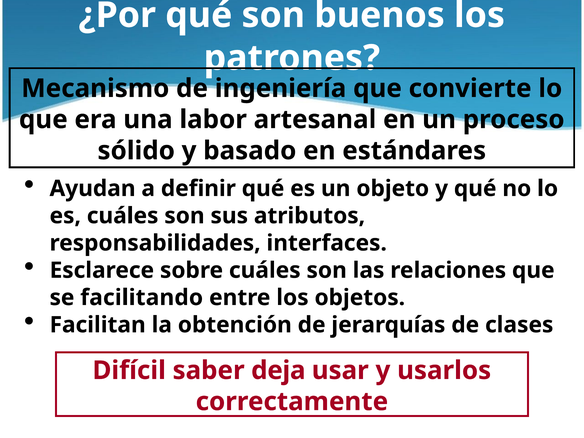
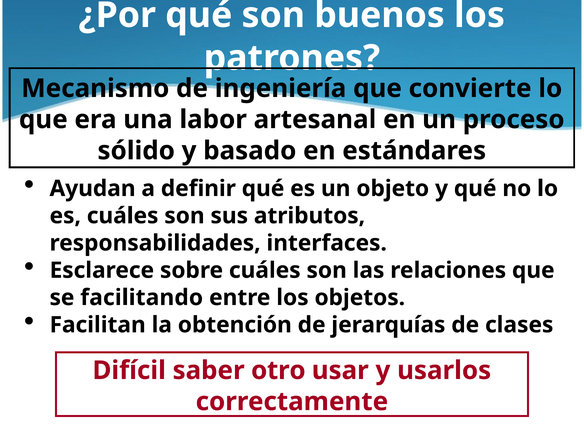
deja: deja -> otro (278, 370)
